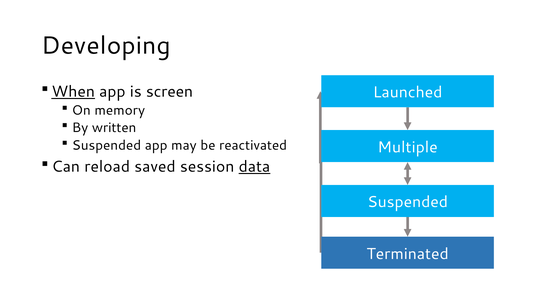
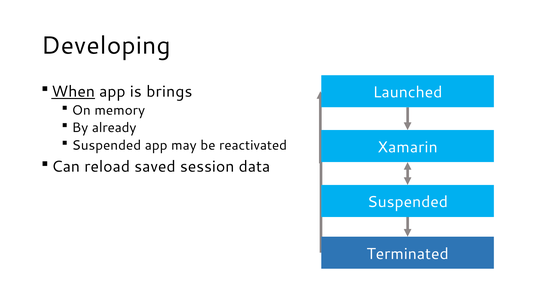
screen: screen -> brings (169, 92)
written: written -> already (114, 128)
Multiple: Multiple -> Xamarin (408, 147)
data underline: present -> none (254, 167)
